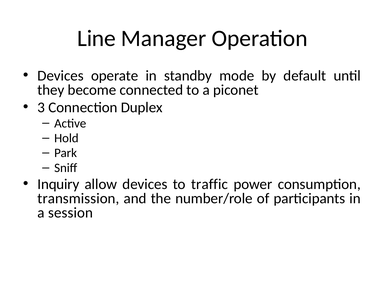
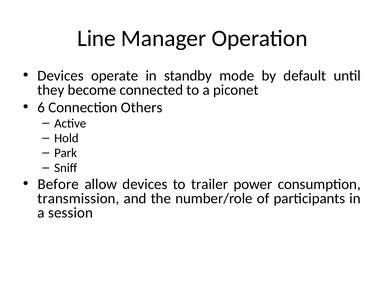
3: 3 -> 6 (41, 107)
Duplex: Duplex -> Others (142, 107)
Inquiry: Inquiry -> Before (58, 184)
traffic: traffic -> trailer (210, 184)
